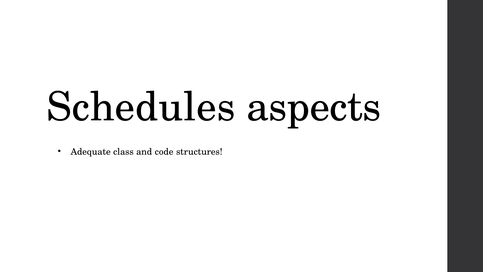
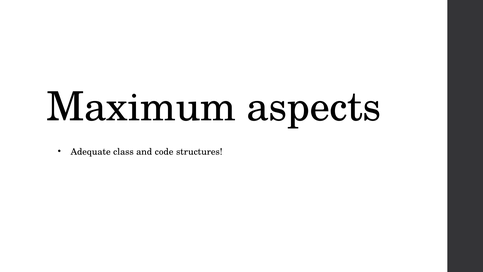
Schedules: Schedules -> Maximum (141, 107)
